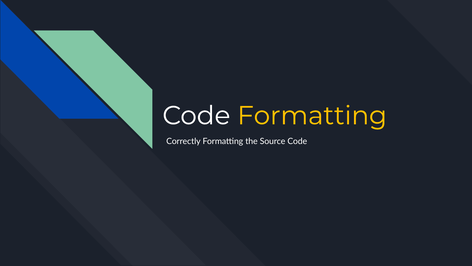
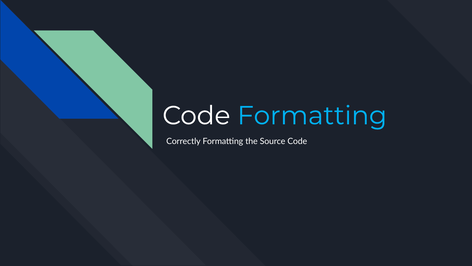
Formatting colour: yellow -> light blue (312, 115)
